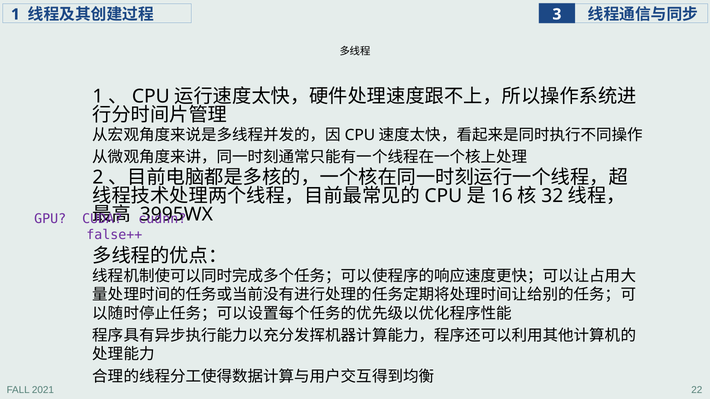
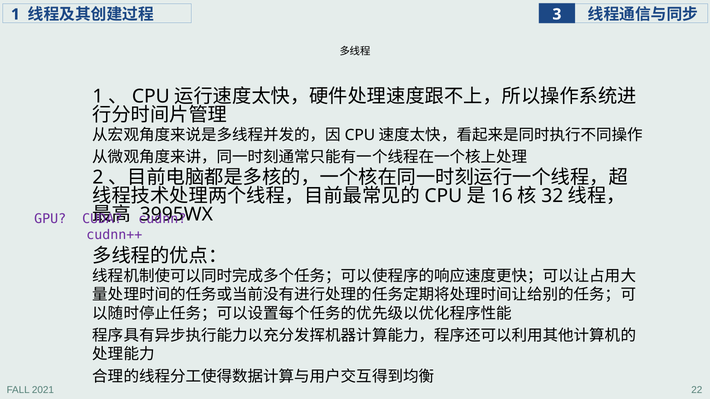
false++: false++ -> cudnn++ (114, 235)
